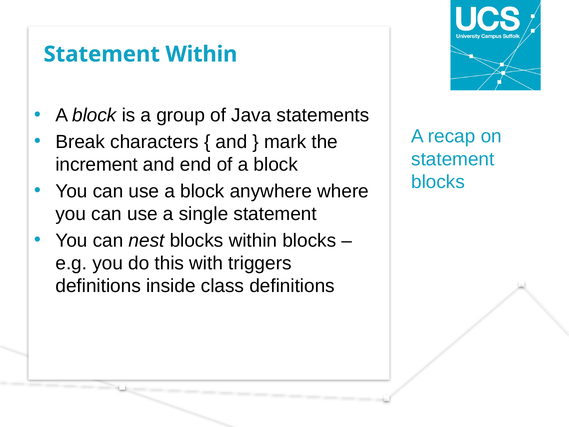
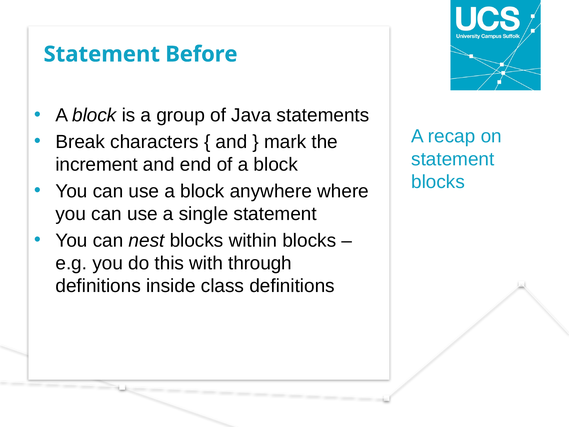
Statement Within: Within -> Before (201, 54)
triggers: triggers -> through (260, 263)
